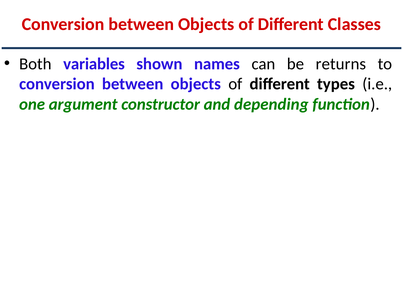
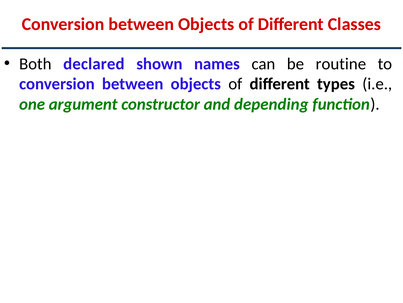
variables: variables -> declared (94, 64)
returns: returns -> routine (341, 64)
